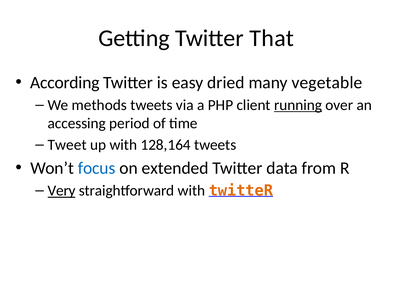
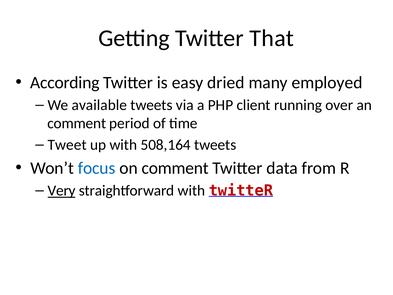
vegetable: vegetable -> employed (327, 82)
methods: methods -> available (99, 105)
running underline: present -> none (298, 105)
accessing: accessing -> comment (77, 123)
128,164: 128,164 -> 508,164 (166, 145)
on extended: extended -> comment (175, 168)
twitteR colour: orange -> red (241, 191)
